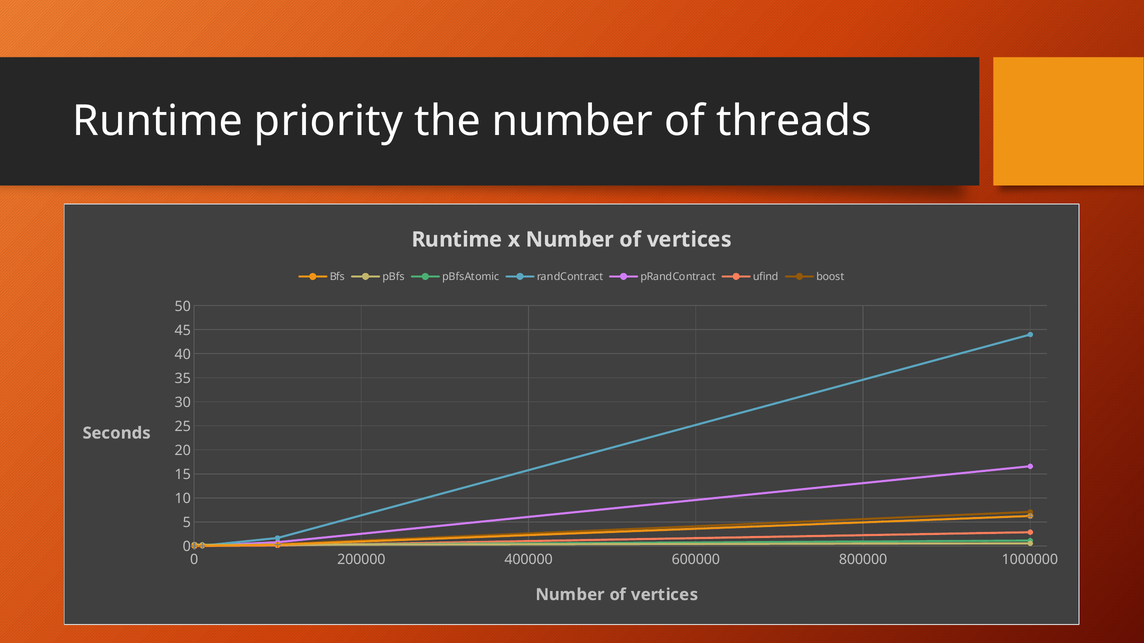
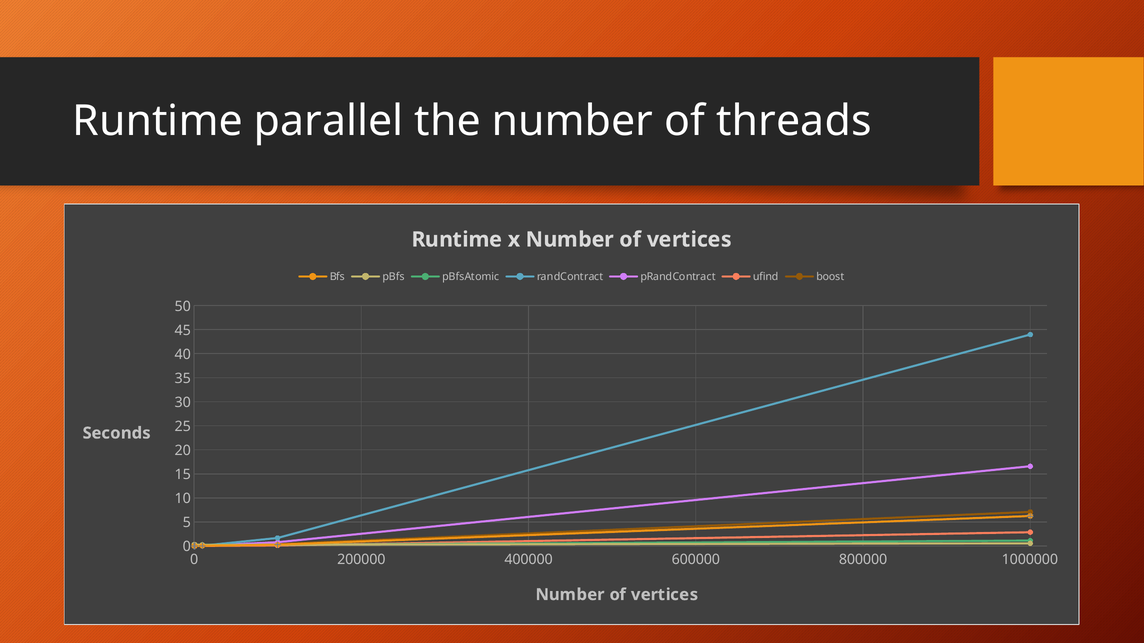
priority: priority -> parallel (329, 121)
